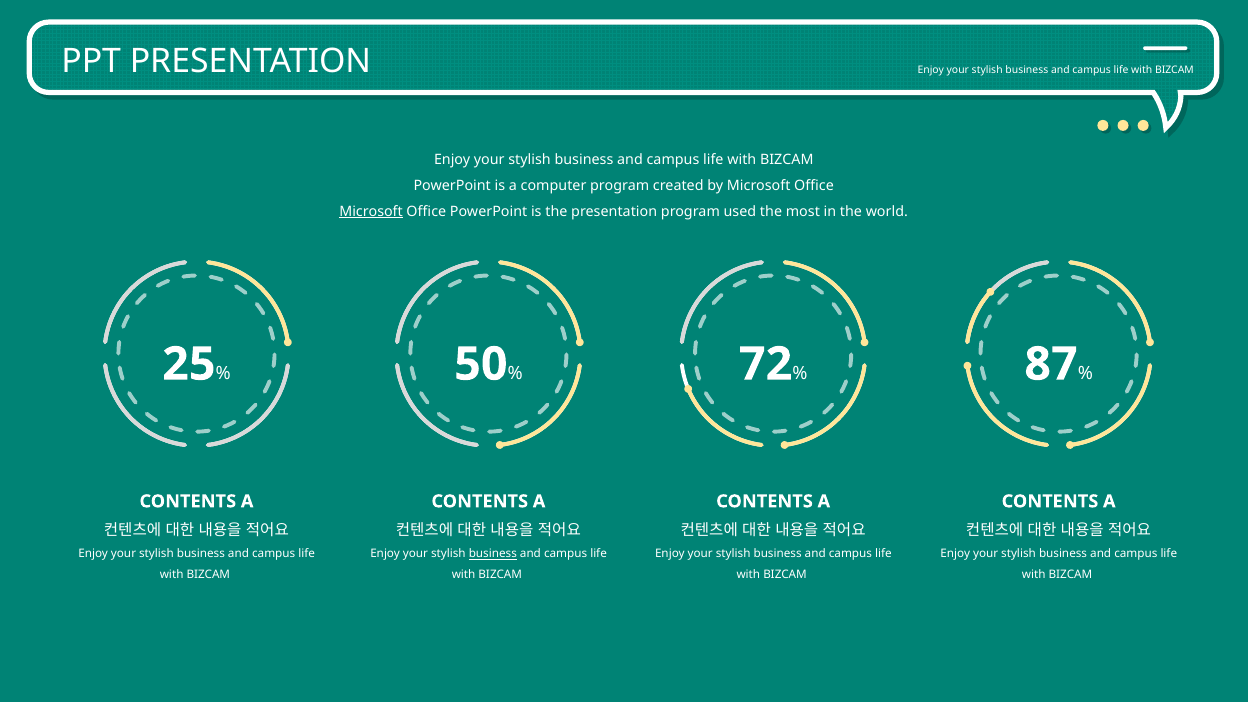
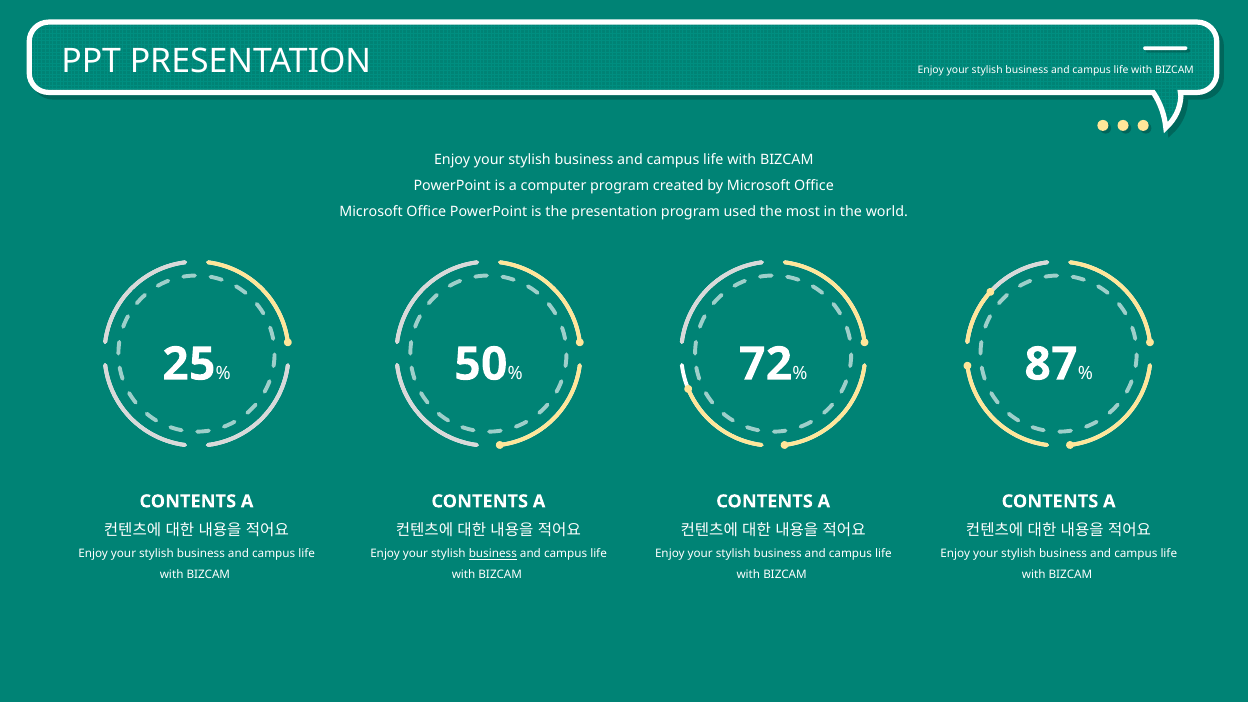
Microsoft underline: present -> none (371, 211)
